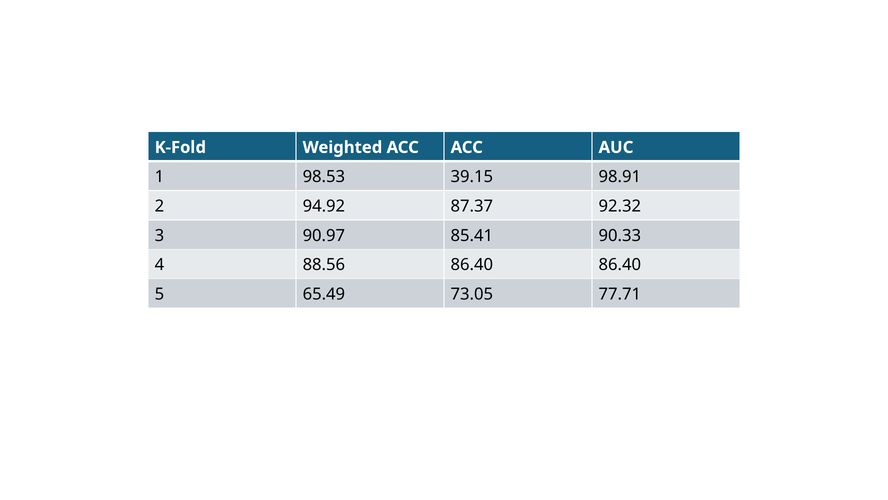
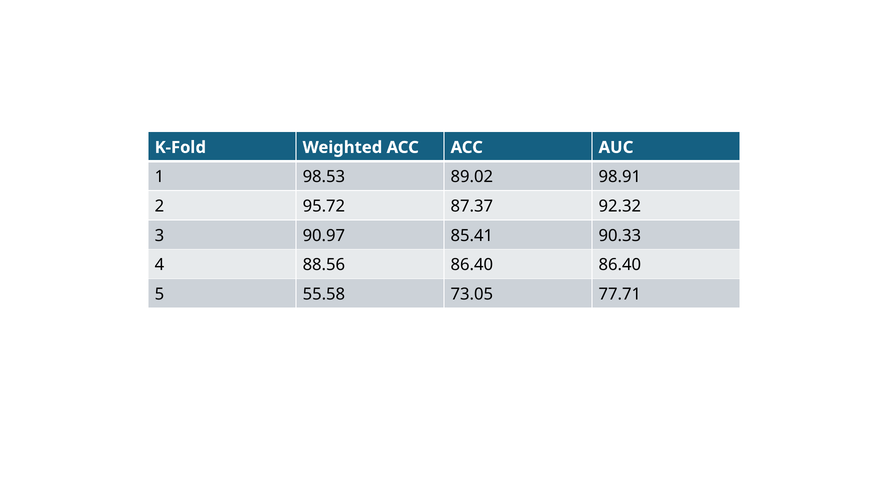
39.15: 39.15 -> 89.02 (472, 177)
94.92: 94.92 -> 95.72 (324, 206)
65.49: 65.49 -> 55.58 (324, 294)
